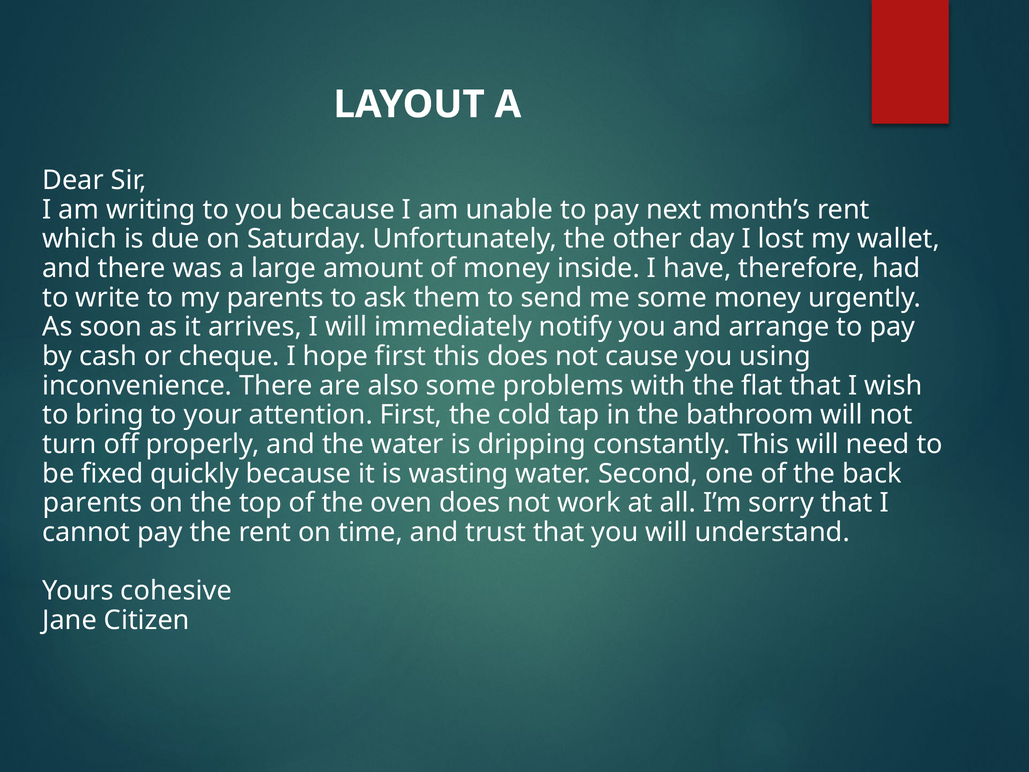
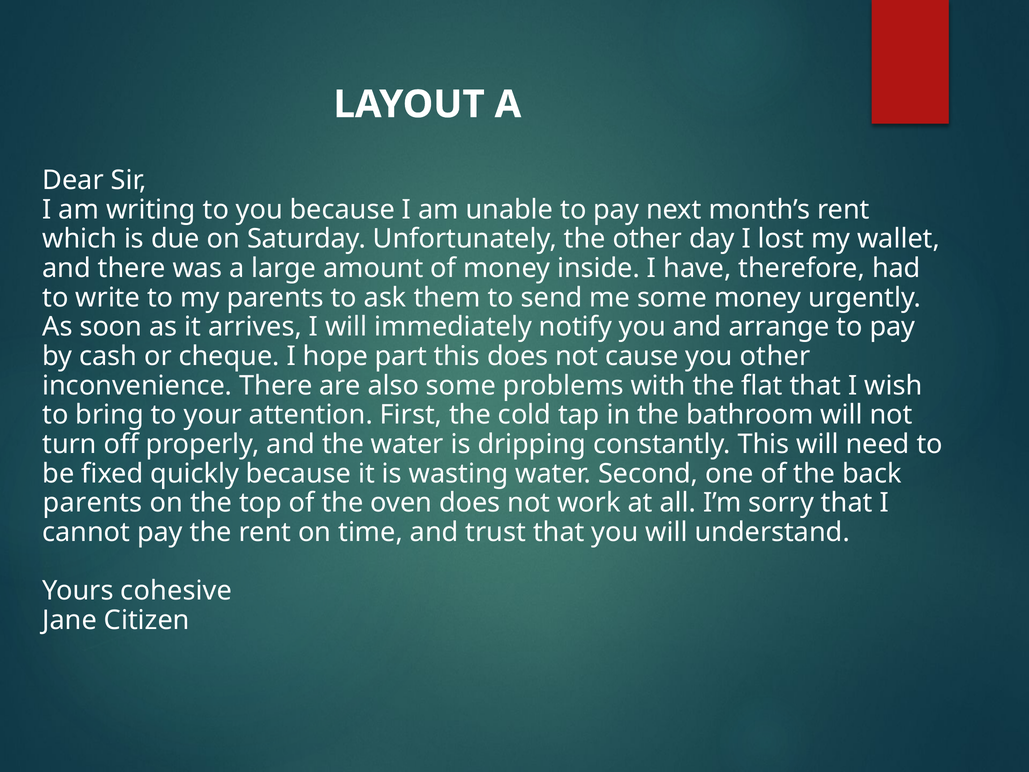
hope first: first -> part (401, 356)
you using: using -> other (775, 356)
